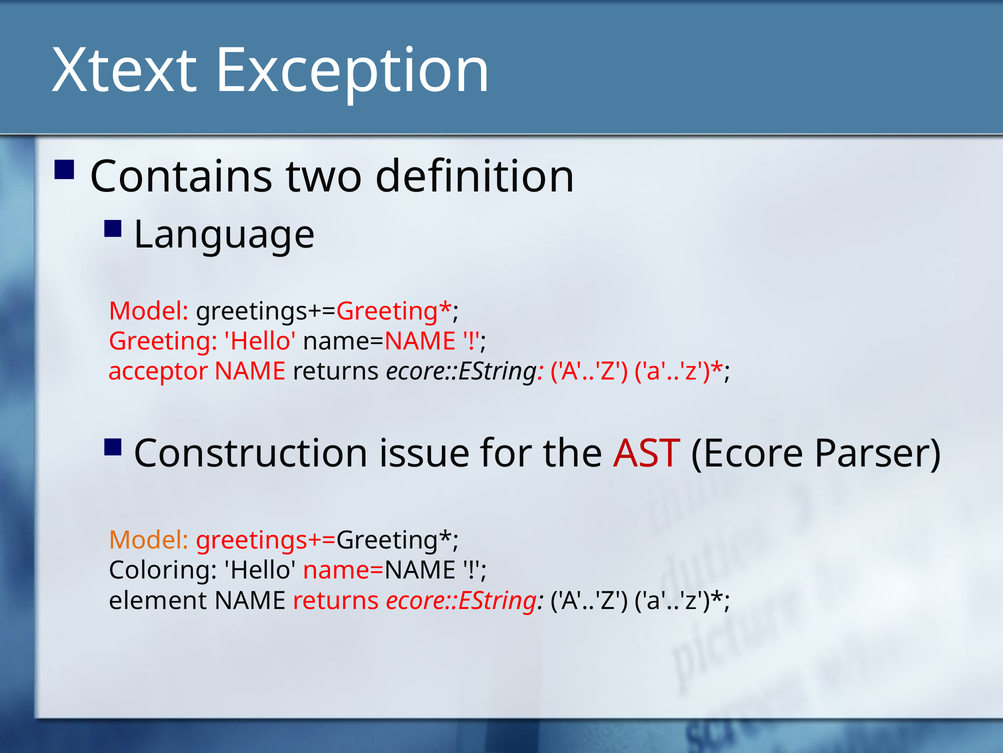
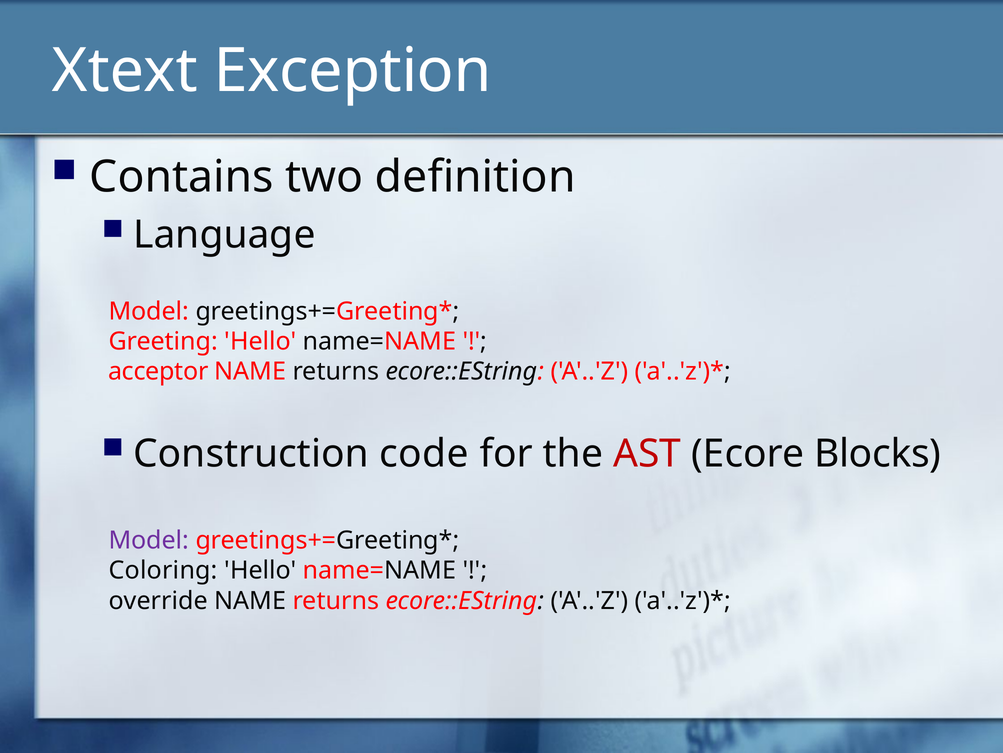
issue: issue -> code (424, 453)
Parser: Parser -> Blocks (878, 453)
Model colour: orange -> purple (149, 540)
element: element -> override (158, 600)
